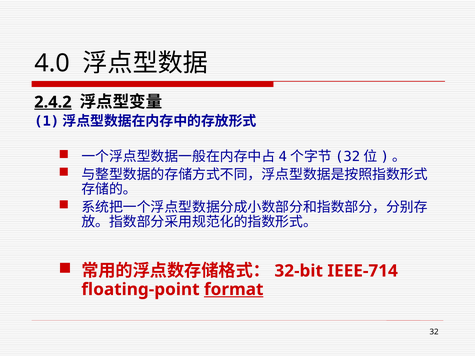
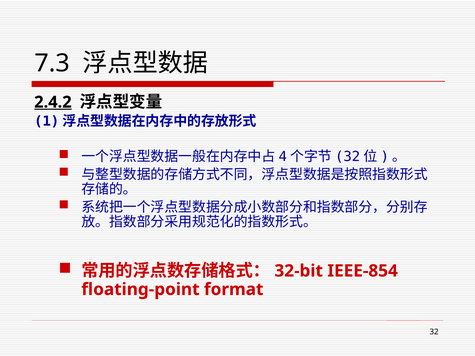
4.0: 4.0 -> 7.3 (52, 63)
IEEE-714: IEEE-714 -> IEEE-854 (363, 271)
format underline: present -> none (234, 290)
